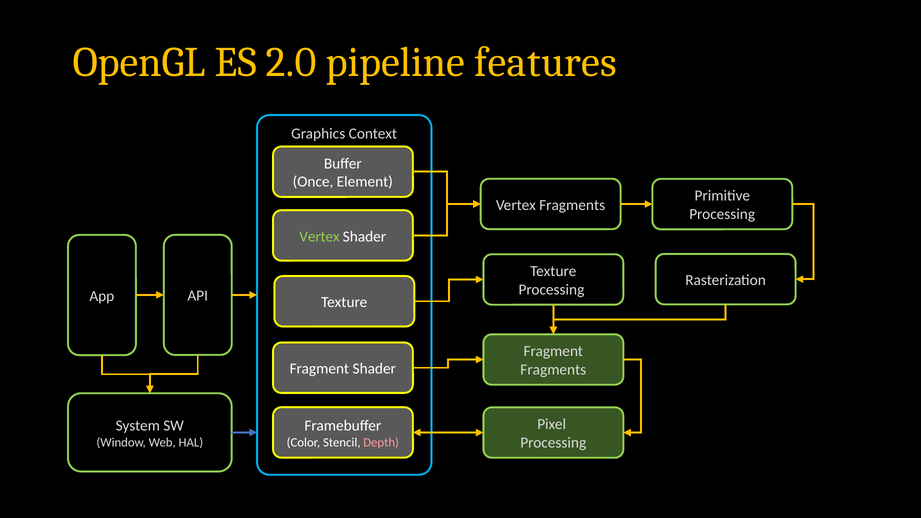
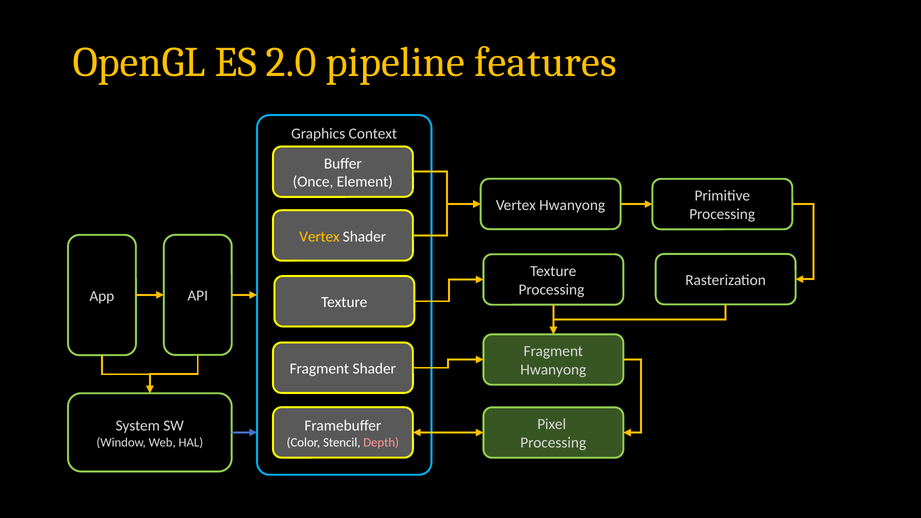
Vertex Fragments: Fragments -> Hwanyong (572, 205)
Vertex colour: light green -> yellow (320, 237)
Fragments: Fragments -> Hwanyong (553, 370)
